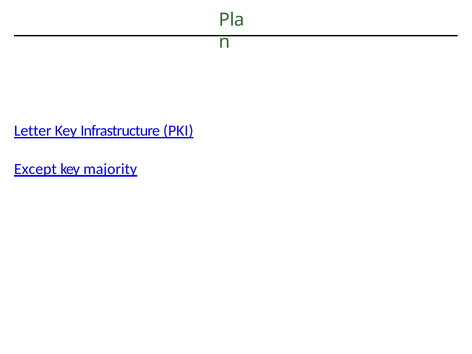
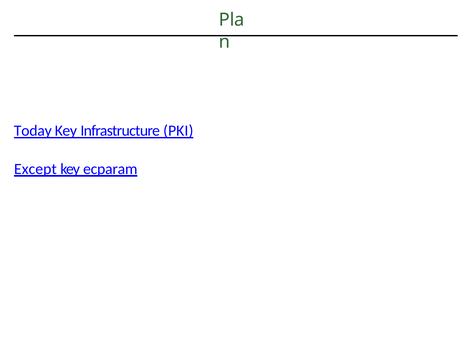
Letter: Letter -> Today (33, 131)
majority: majority -> ecparam (110, 169)
